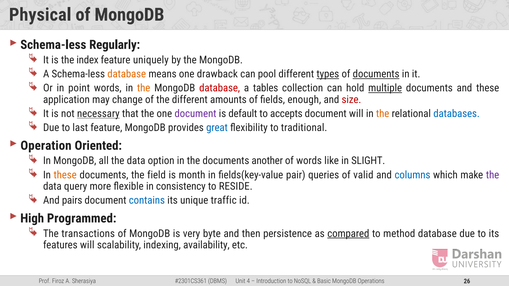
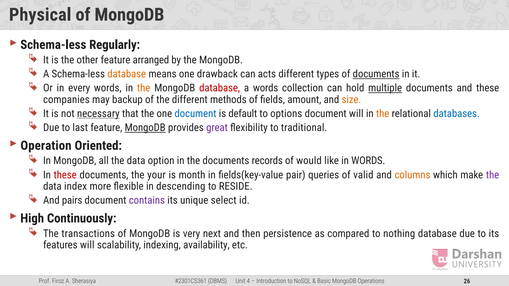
index: index -> other (87, 60)
uniquely: uniquely -> arranged (151, 60)
pool: pool -> acts (267, 74)
types underline: present -> none (328, 74)
point: point -> every (79, 88)
a tables: tables -> words (266, 88)
application: application -> companies (66, 100)
change: change -> backup (127, 100)
amounts: amounts -> methods (228, 100)
enough: enough -> amount (304, 100)
size colour: red -> orange (351, 100)
document colour: purple -> blue (195, 114)
accepts: accepts -> options (286, 114)
MongoDB underline: none -> present (145, 128)
great colour: blue -> purple (217, 128)
another: another -> records (267, 161)
of words: words -> would (309, 161)
in SLIGHT: SLIGHT -> WORDS (368, 161)
these colour: orange -> red (65, 175)
field: field -> your (156, 175)
columns colour: blue -> orange (412, 175)
query: query -> index (76, 187)
consistency: consistency -> descending (181, 187)
contains colour: blue -> purple (147, 201)
traffic: traffic -> select (224, 201)
Programmed: Programmed -> Continuously (82, 219)
byte: byte -> next (212, 234)
compared underline: present -> none (348, 234)
method: method -> nothing (399, 234)
